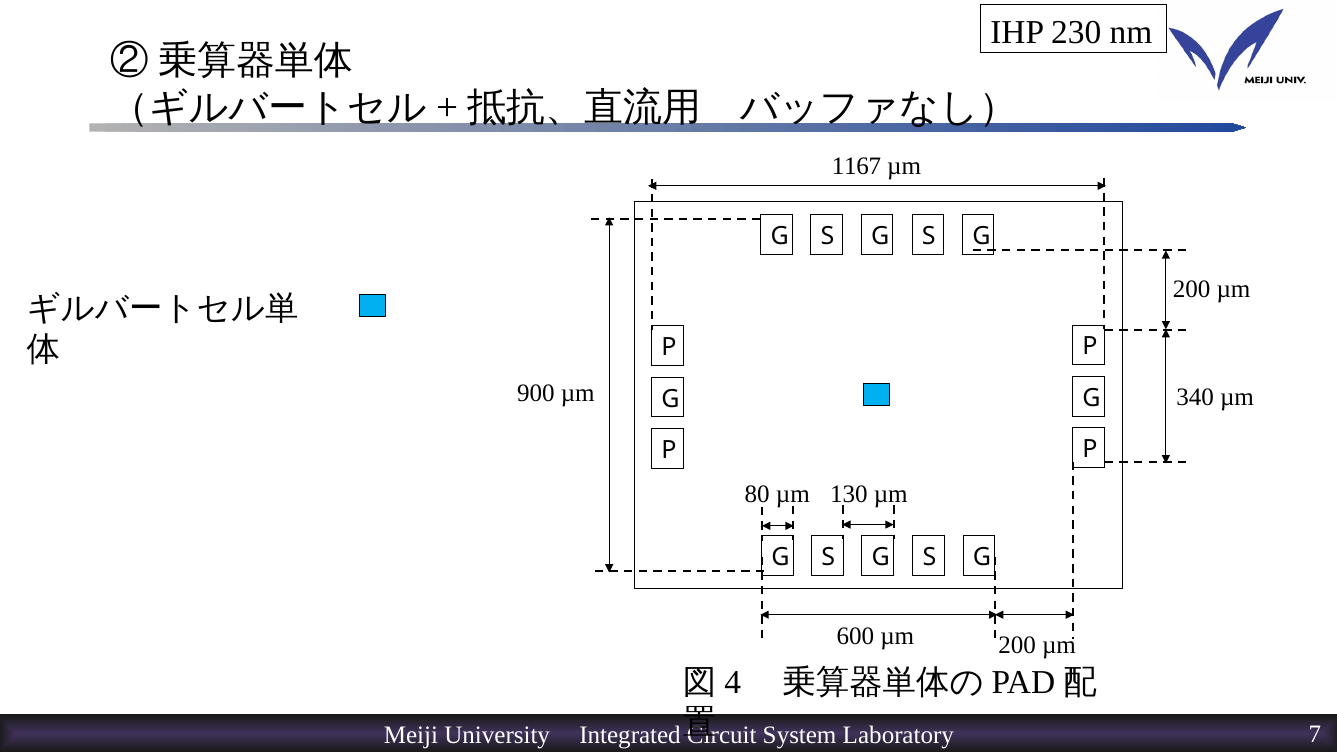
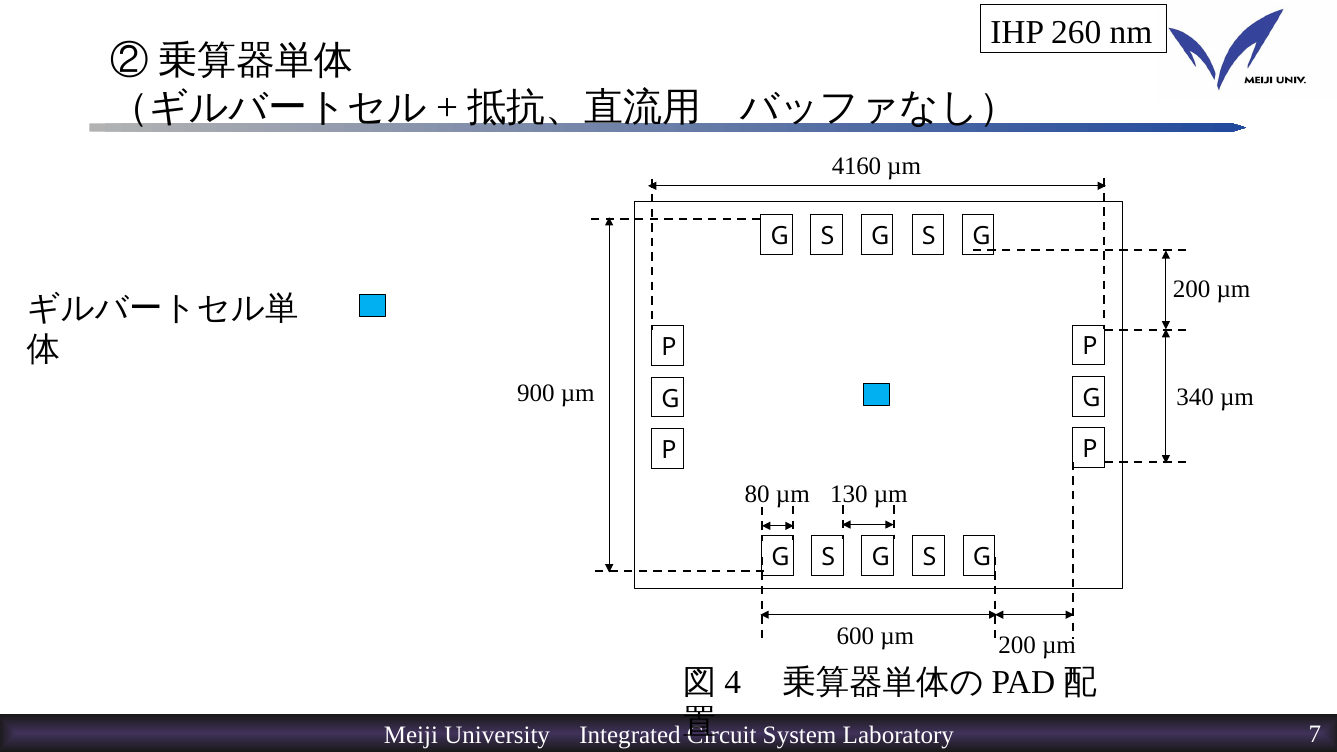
230: 230 -> 260 (1076, 32)
1167: 1167 -> 4160 (856, 166)
